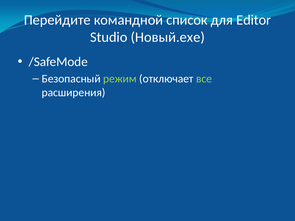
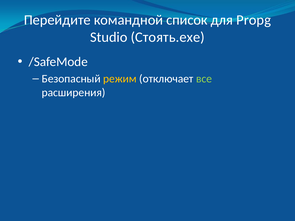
Editor: Editor -> Propg (254, 20)
Новый.exe: Новый.exe -> Стоять.exe (168, 37)
режим colour: light green -> yellow (120, 79)
